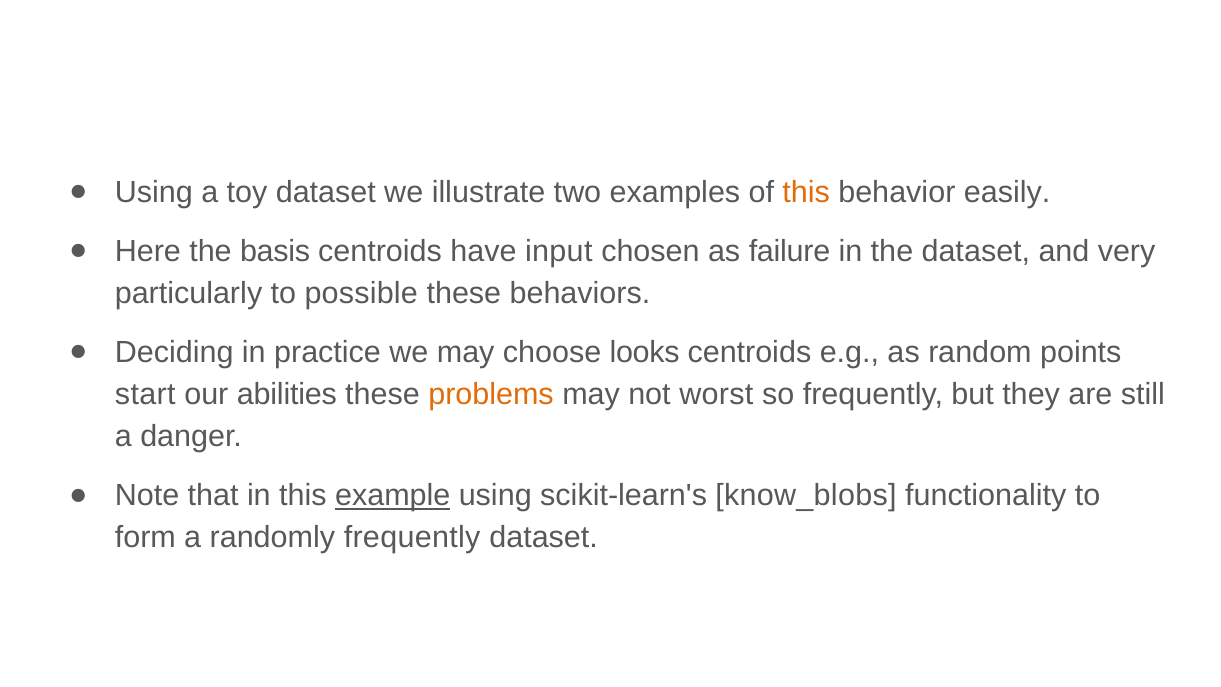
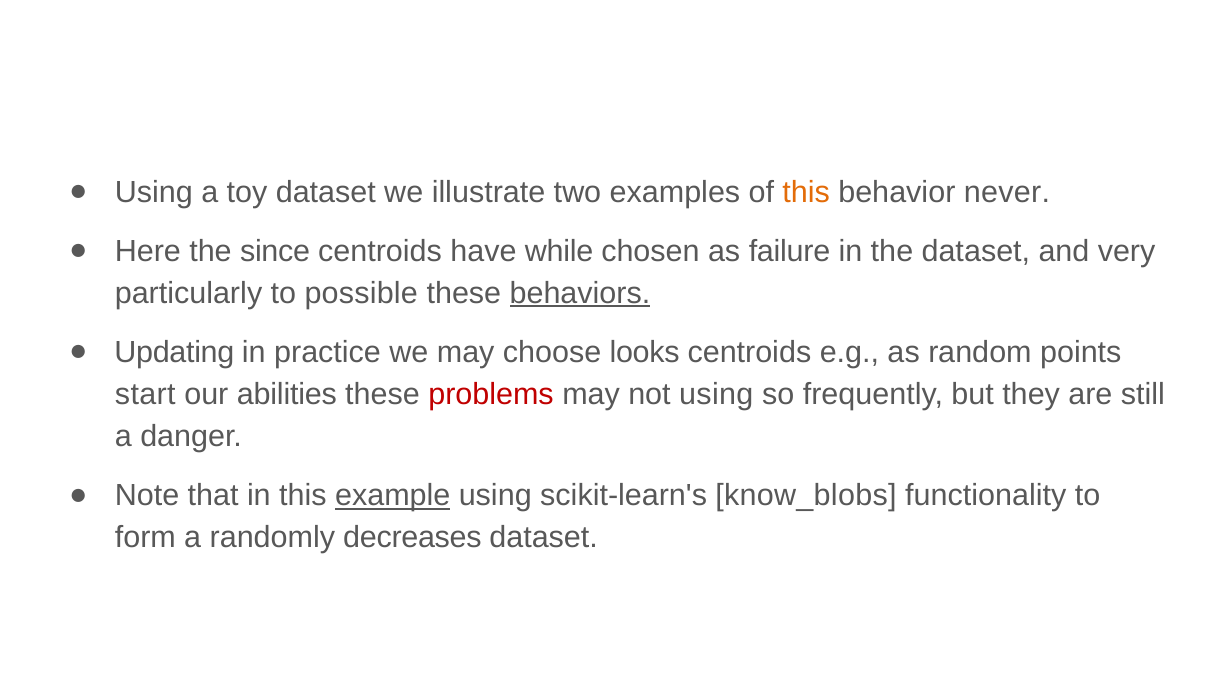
easily: easily -> never (1007, 192)
basis: basis -> since (275, 251)
input: input -> while (559, 251)
behaviors underline: none -> present (580, 293)
Deciding: Deciding -> Updating (174, 352)
problems colour: orange -> red (491, 394)
not worst: worst -> using (716, 394)
randomly frequently: frequently -> decreases (412, 538)
